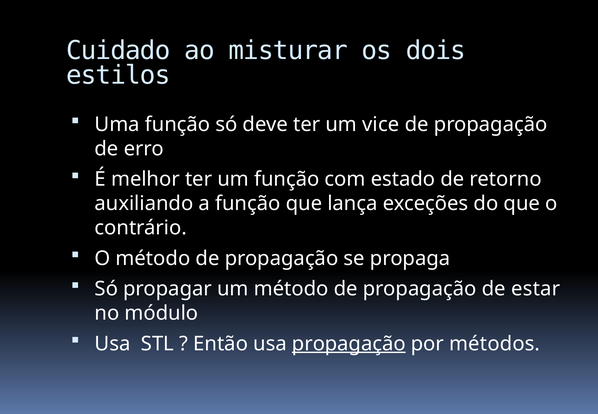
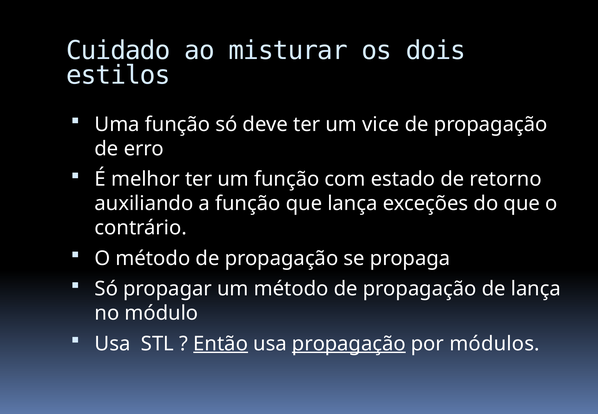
de estar: estar -> lança (536, 289)
Então underline: none -> present (221, 344)
métodos: métodos -> módulos (495, 344)
